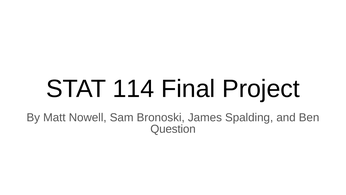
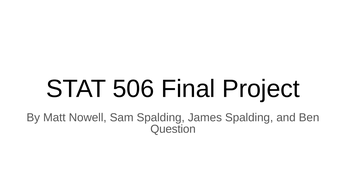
114: 114 -> 506 (133, 89)
Sam Bronoski: Bronoski -> Spalding (161, 117)
